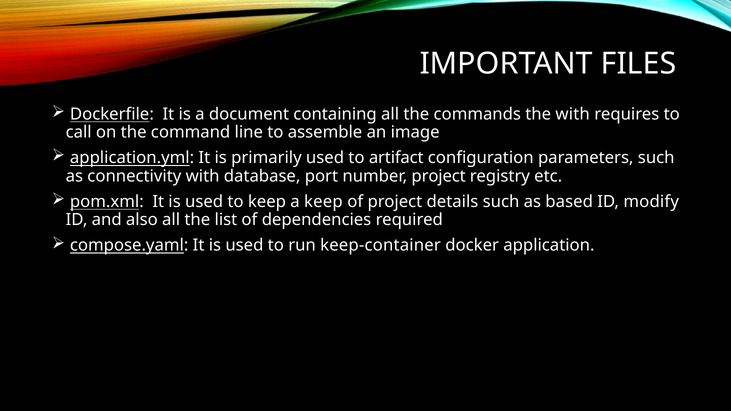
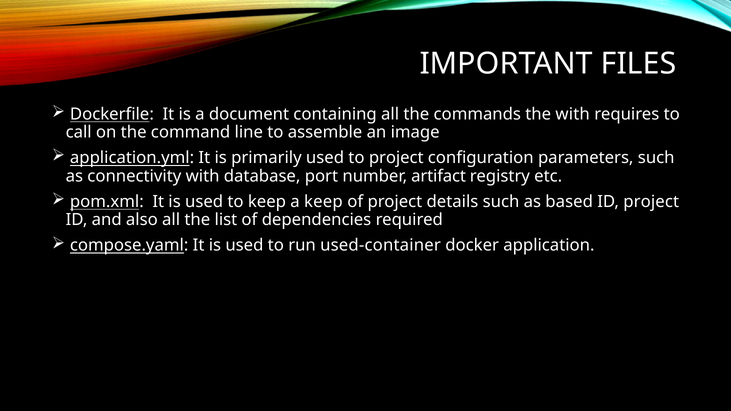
to artifact: artifact -> project (396, 158)
number project: project -> artifact (439, 176)
ID modify: modify -> project (651, 202)
keep-container: keep-container -> used-container (380, 246)
